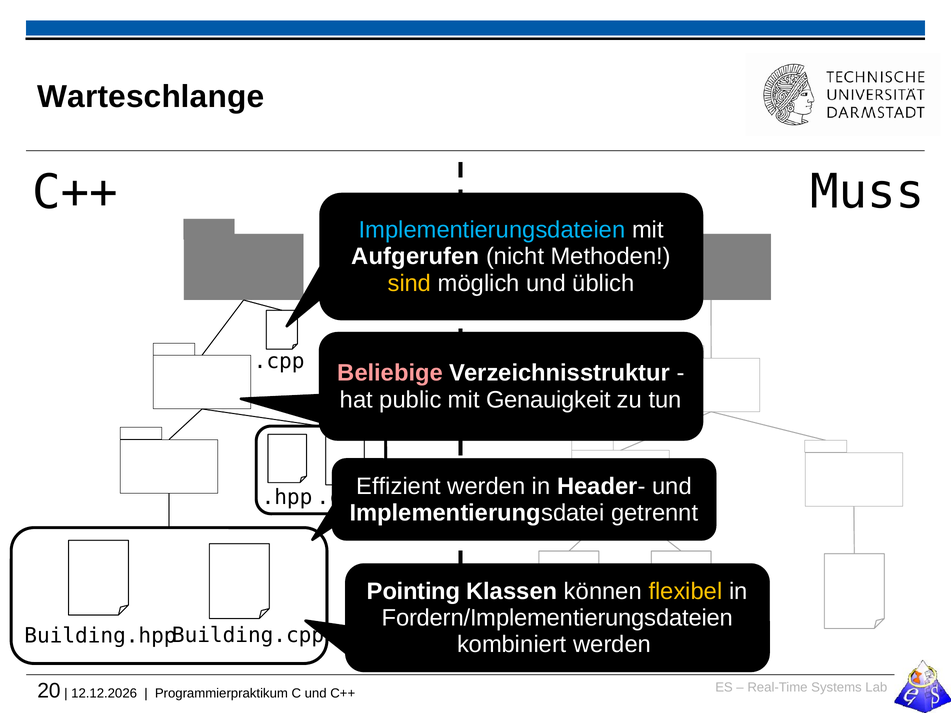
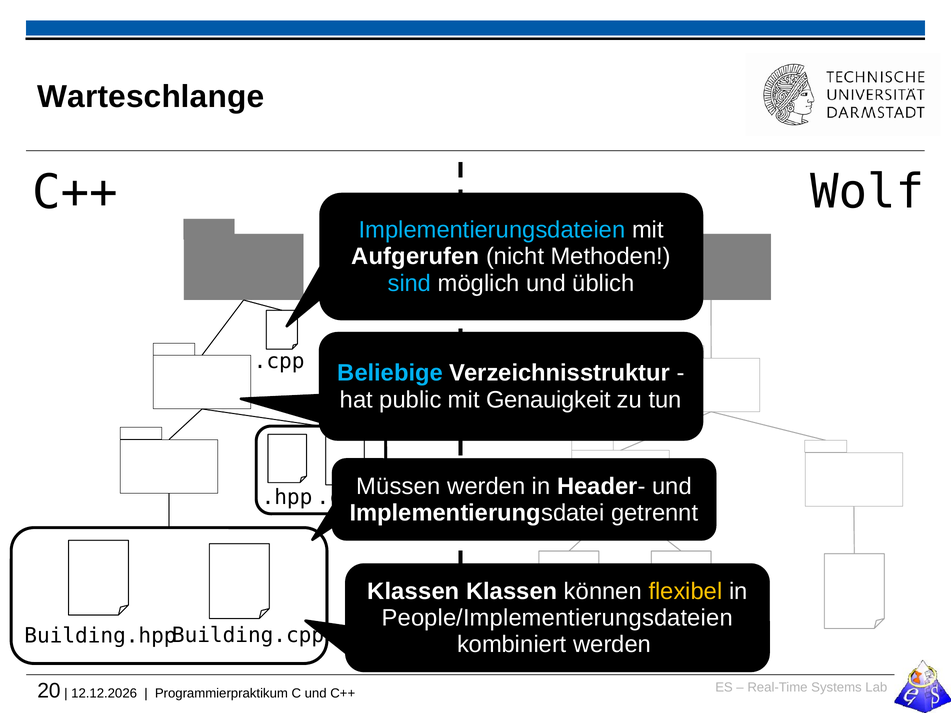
Muss: Muss -> Wolf (867, 192)
sind colour: yellow -> light blue (409, 283)
Beliebige colour: pink -> light blue (390, 373)
Effizient: Effizient -> Müssen (398, 486)
Pointing: Pointing -> Klassen (413, 592)
Fordern/Implementierungsdateien: Fordern/Implementierungsdateien -> People/Implementierungsdateien (557, 618)
